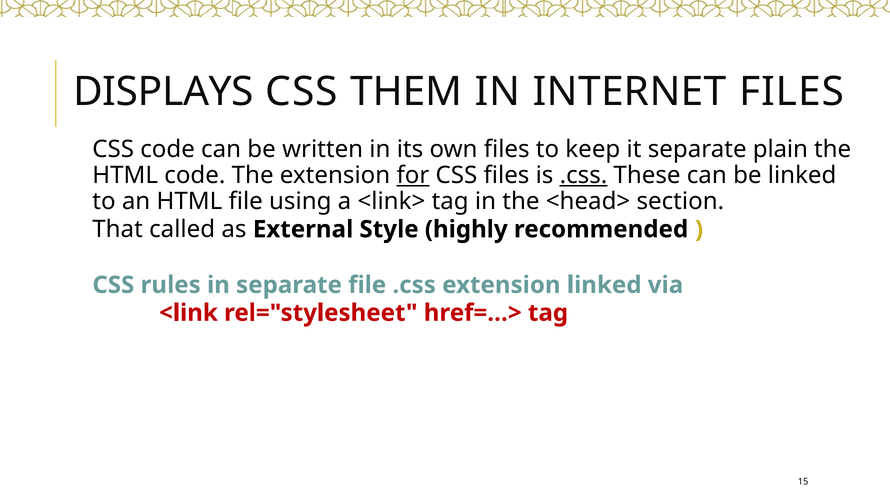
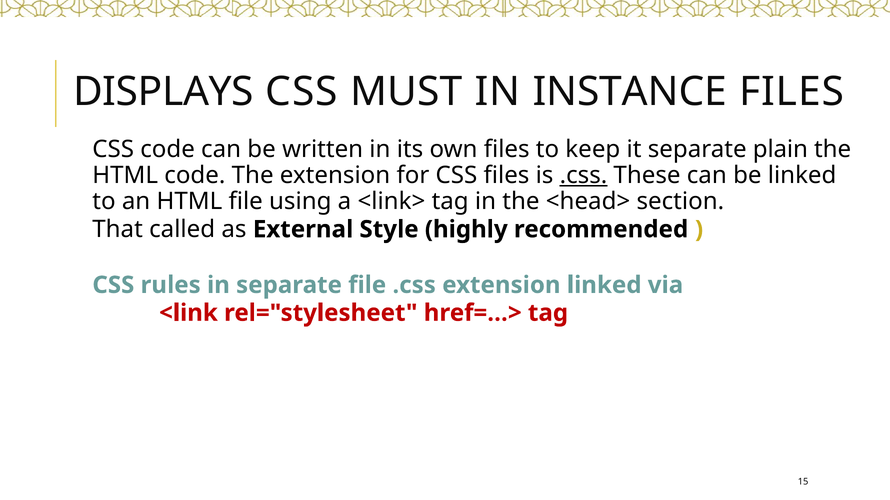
THEM: THEM -> MUST (406, 92)
INTERNET: INTERNET -> INSTANCE (630, 92)
for underline: present -> none (413, 176)
